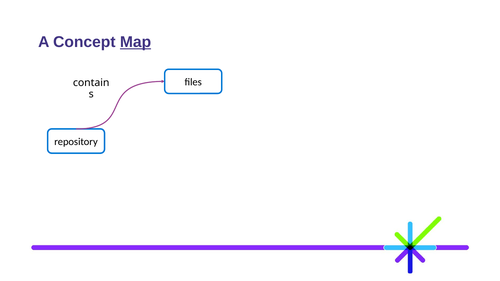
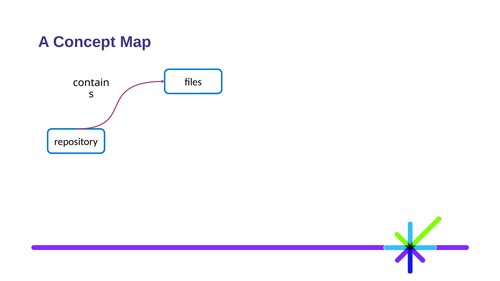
Map underline: present -> none (136, 42)
